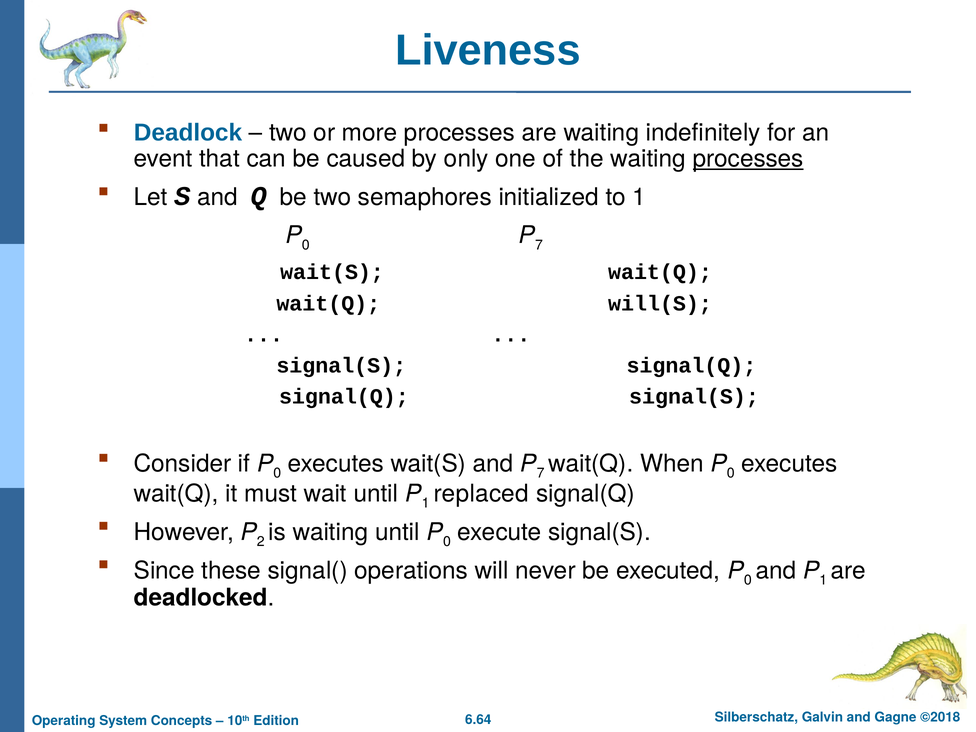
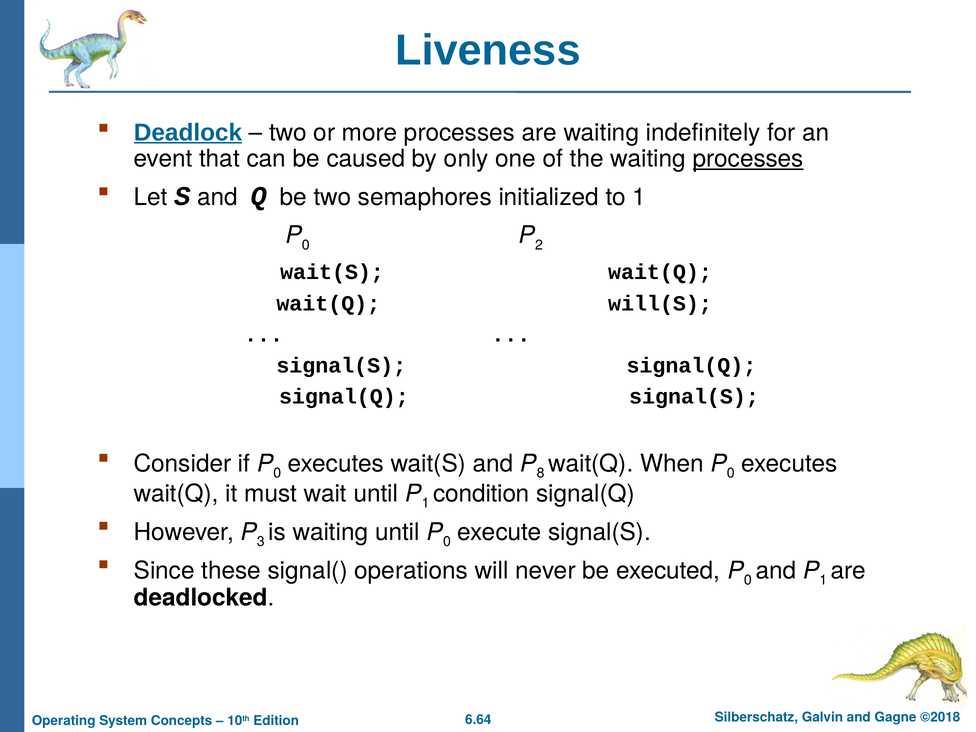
Deadlock underline: none -> present (188, 132)
7: 7 -> 2 (539, 245)
7: 7 -> 8 (541, 473)
replaced: replaced -> condition (481, 494)
2: 2 -> 3 (261, 542)
